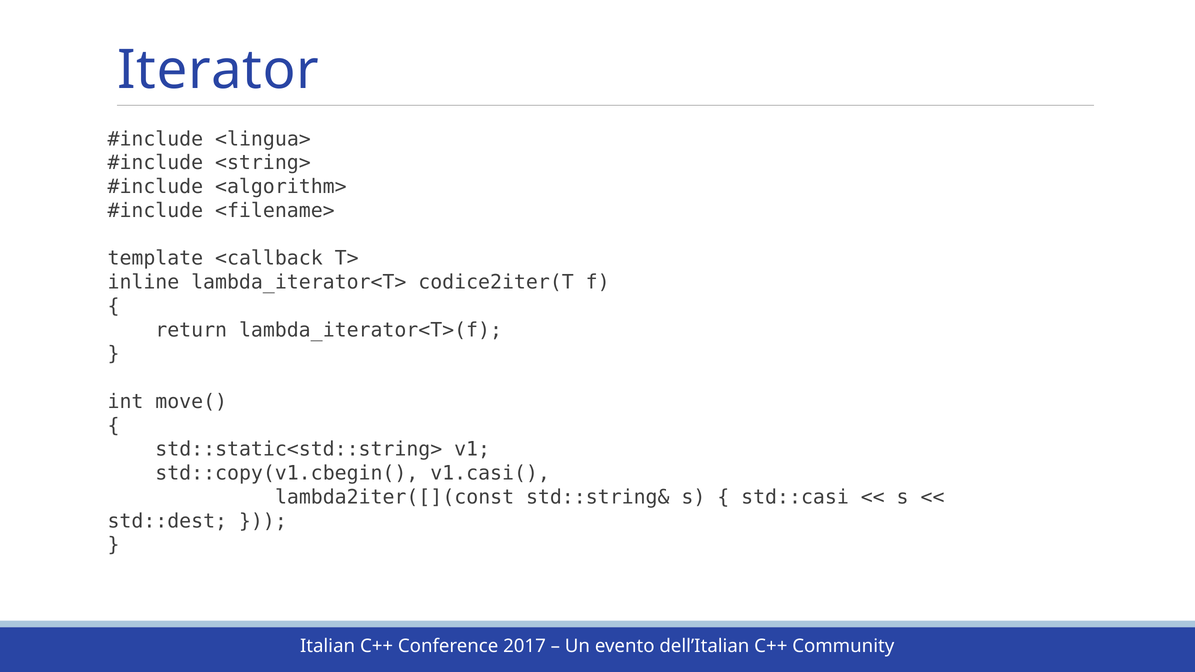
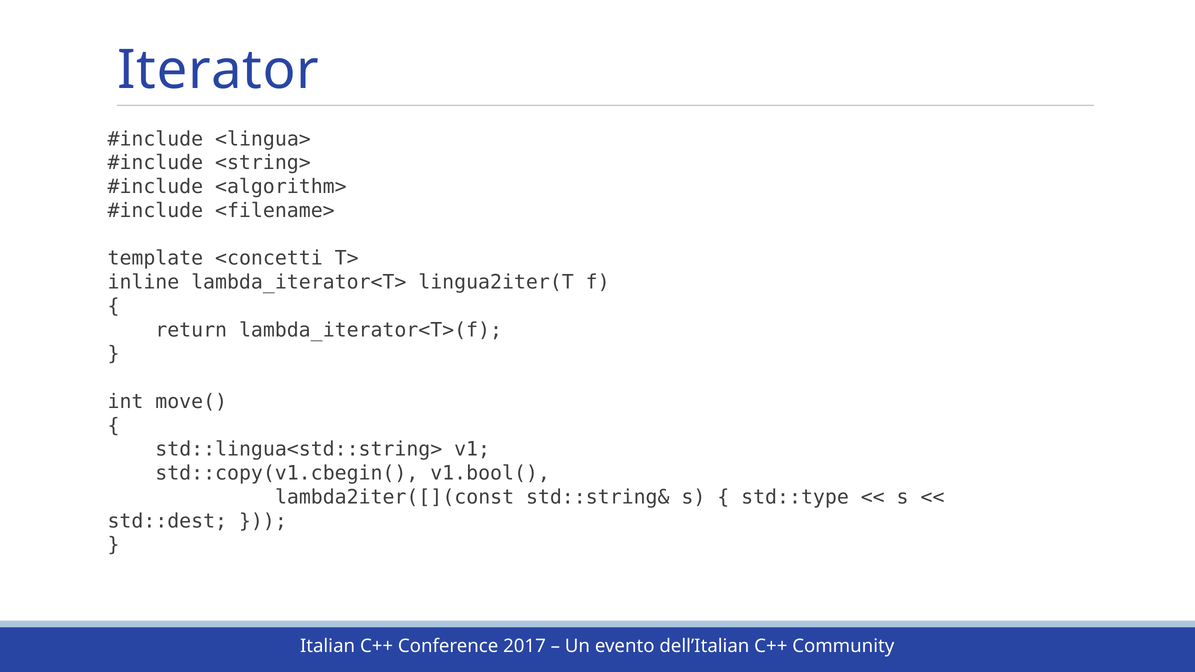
<callback: <callback -> <concetti (269, 258)
codice2iter(T: codice2iter(T -> lingua2iter(T (496, 282)
std::static<std::string>: std::static<std::string> -> std::lingua<std::string> (299, 450)
v1.casi(: v1.casi( -> v1.bool( (490, 473)
std::casi: std::casi -> std::type (795, 497)
